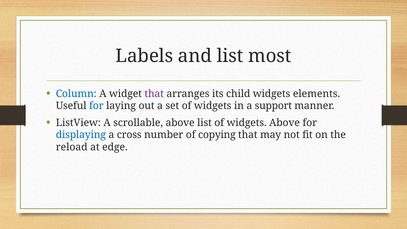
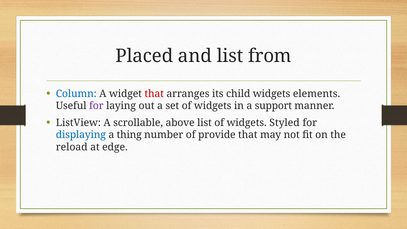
Labels: Labels -> Placed (144, 56)
most: most -> from (270, 56)
that colour: purple -> red (154, 94)
for colour: blue -> purple (96, 106)
widgets Above: Above -> Styled (285, 123)
cross: cross -> thing (129, 135)
copying: copying -> provide (217, 135)
